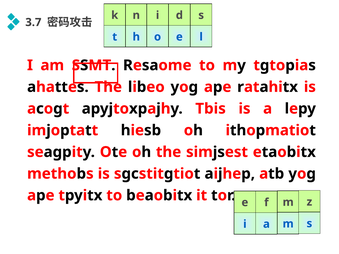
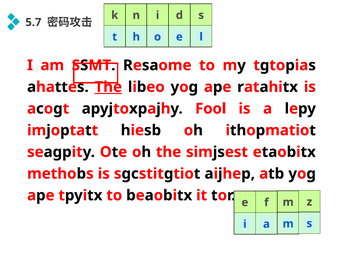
3.7: 3.7 -> 5.7 (33, 22)
The underline: none -> present (108, 87)
Tbis: Tbis -> Fool (211, 109)
